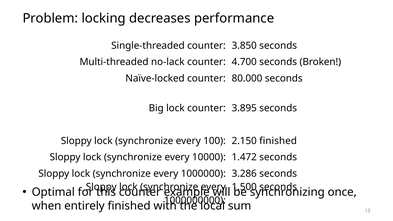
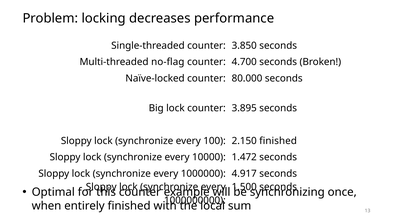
no-lack: no-lack -> no-flag (168, 62)
3.286: 3.286 -> 4.917 (244, 174)
